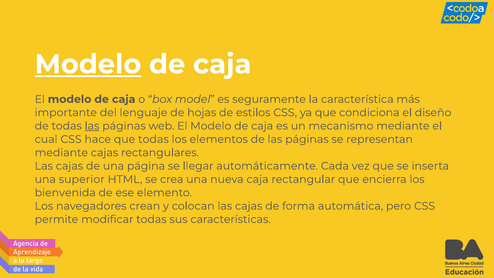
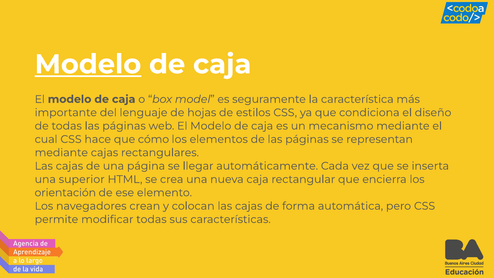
las underline: present -> none (92, 126)
que todas: todas -> cómo (153, 139)
bienvenida: bienvenida -> orientación (65, 193)
